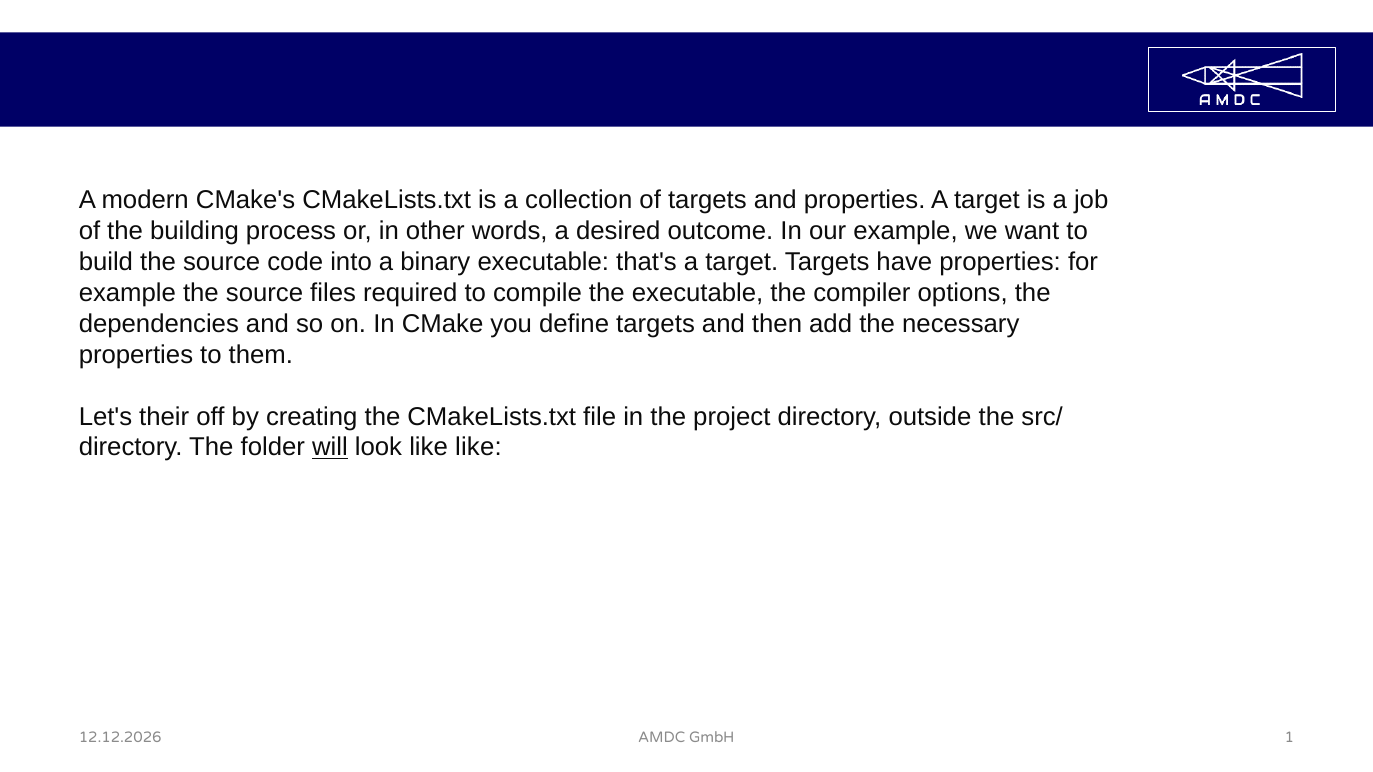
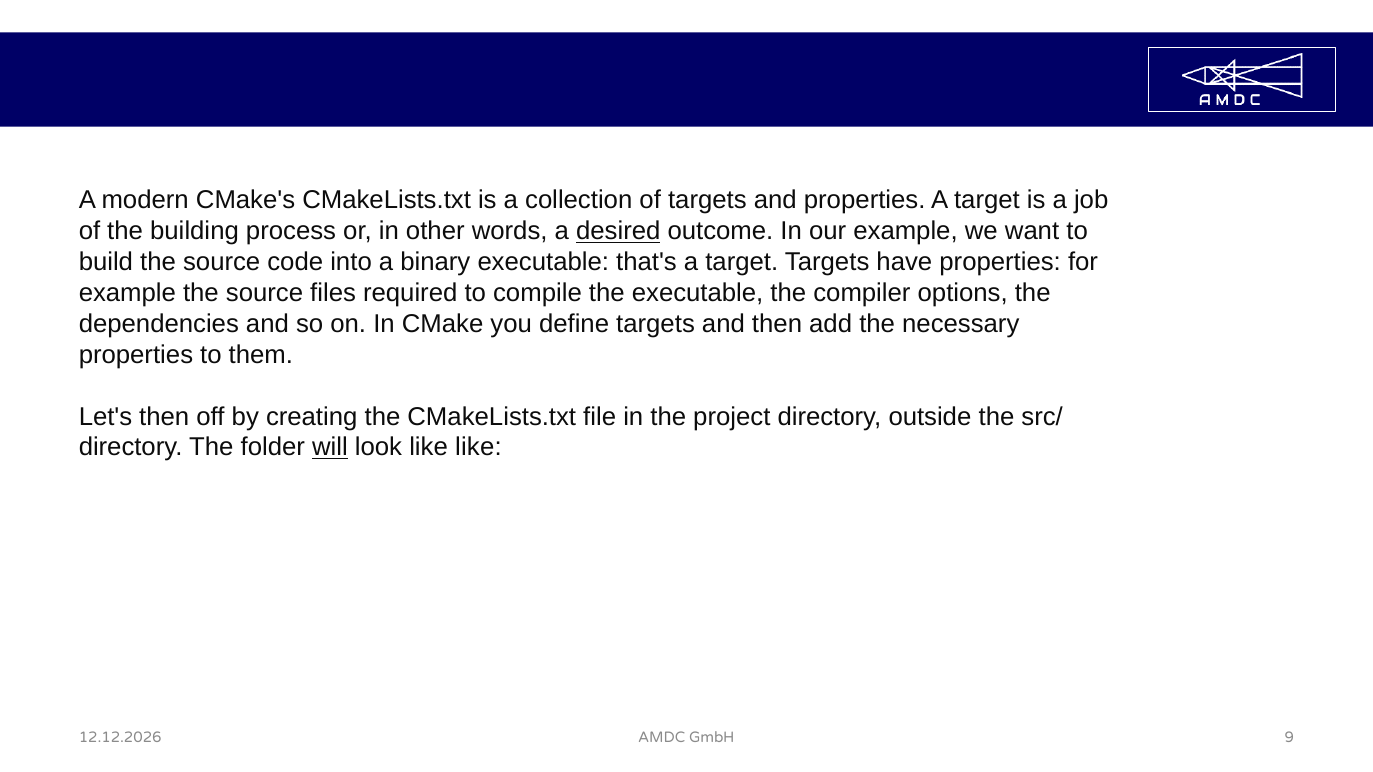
desired underline: none -> present (618, 231)
Let's their: their -> then (164, 417)
1: 1 -> 9 (1289, 737)
